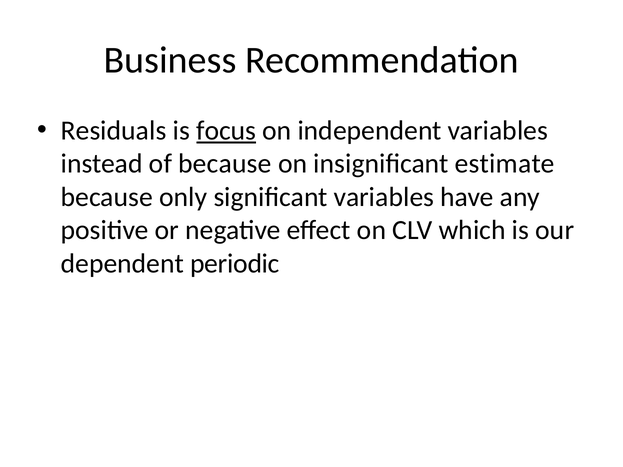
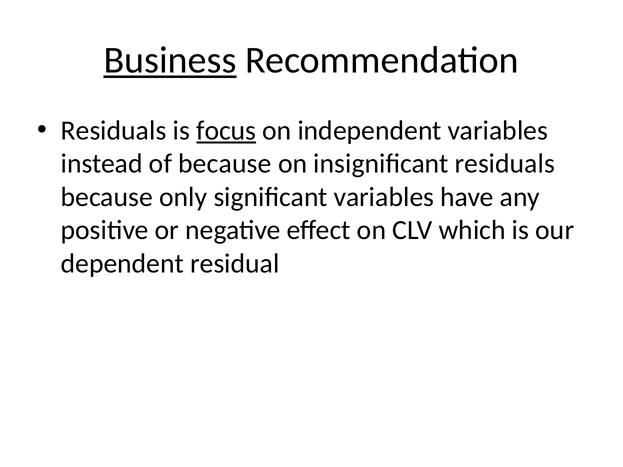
Business underline: none -> present (170, 60)
insignificant estimate: estimate -> residuals (505, 164)
periodic: periodic -> residual (235, 264)
